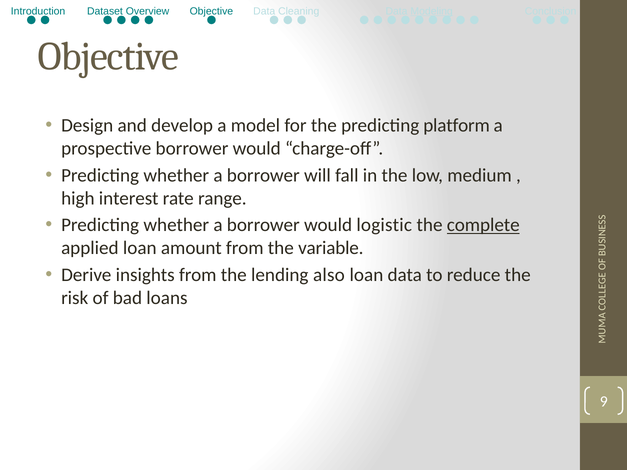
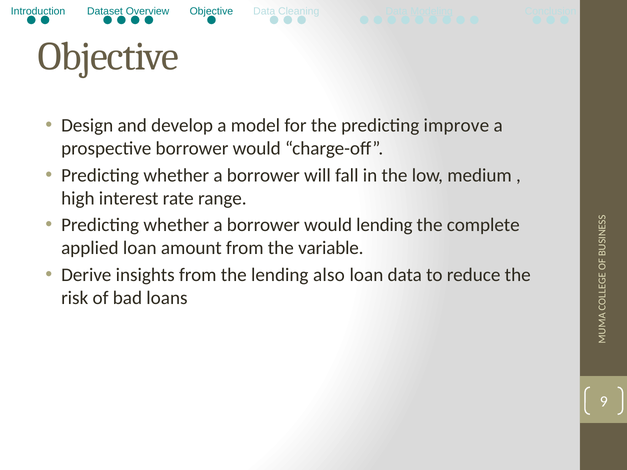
platform: platform -> improve (456, 126)
would logistic: logistic -> lending (384, 225)
complete underline: present -> none (483, 225)
